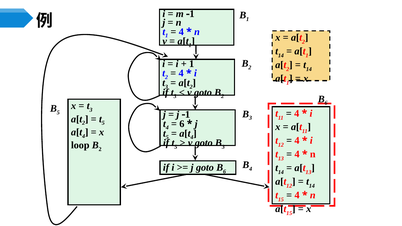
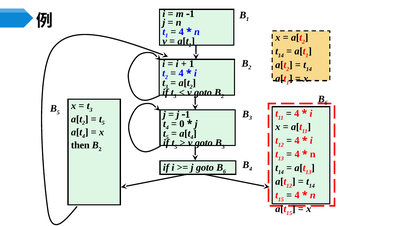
6: 6 -> 0 (182, 124)
loop: loop -> then (80, 145)
